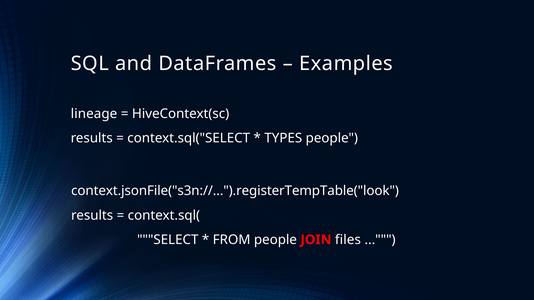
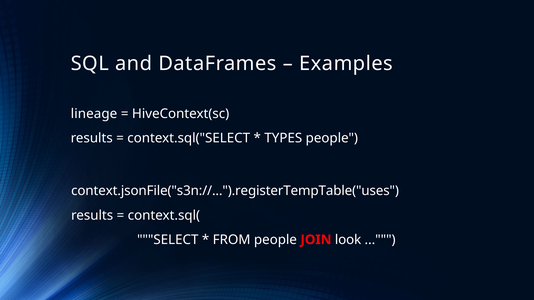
context.jsonFile("s3n://...").registerTempTable("look: context.jsonFile("s3n://...").registerTempTable("look -> context.jsonFile("s3n://...").registerTempTable("uses (235, 191)
files: files -> look (348, 240)
